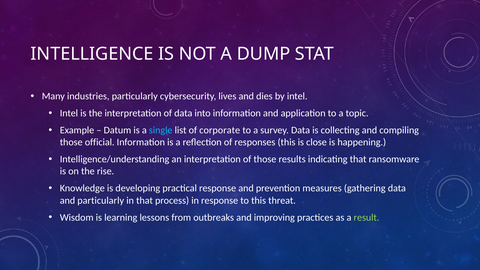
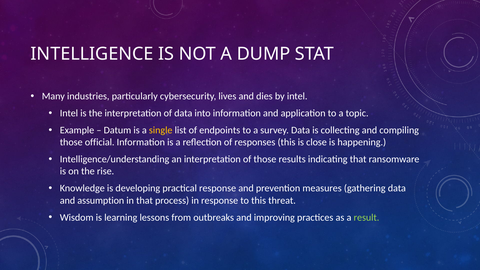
single colour: light blue -> yellow (161, 130)
corporate: corporate -> endpoints (220, 130)
and particularly: particularly -> assumption (101, 200)
